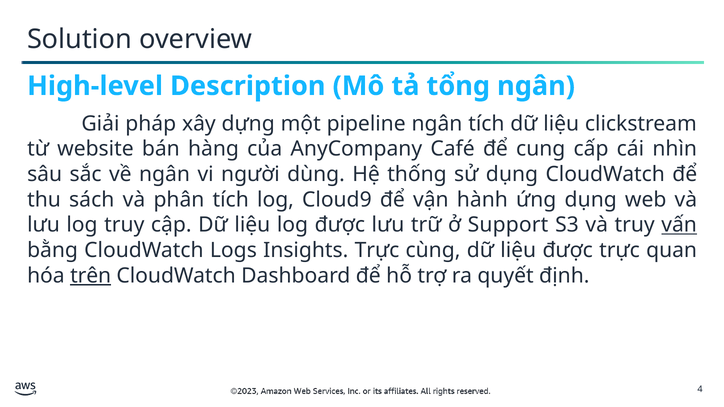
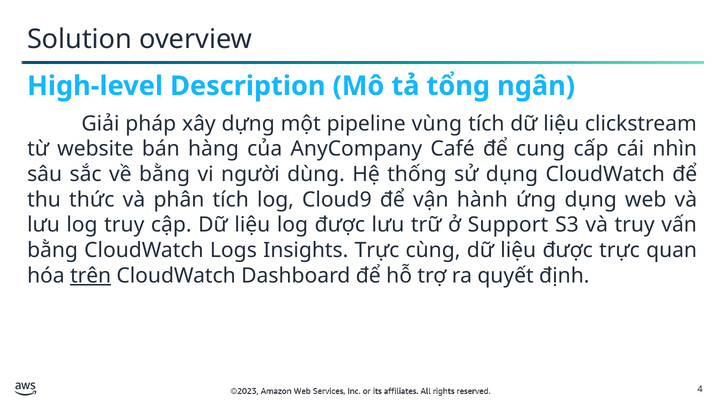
pipeline ngân: ngân -> vùng (437, 124)
về ngân: ngân -> bằng (165, 174)
sách: sách -> thức (92, 200)
vấn underline: present -> none (679, 225)
